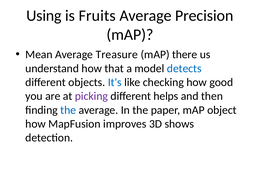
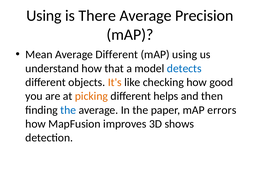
Fruits: Fruits -> There (97, 16)
Average Treasure: Treasure -> Different (117, 55)
mAP there: there -> using (185, 55)
It's colour: blue -> orange (115, 82)
picking colour: purple -> orange (91, 96)
object: object -> errors (222, 110)
